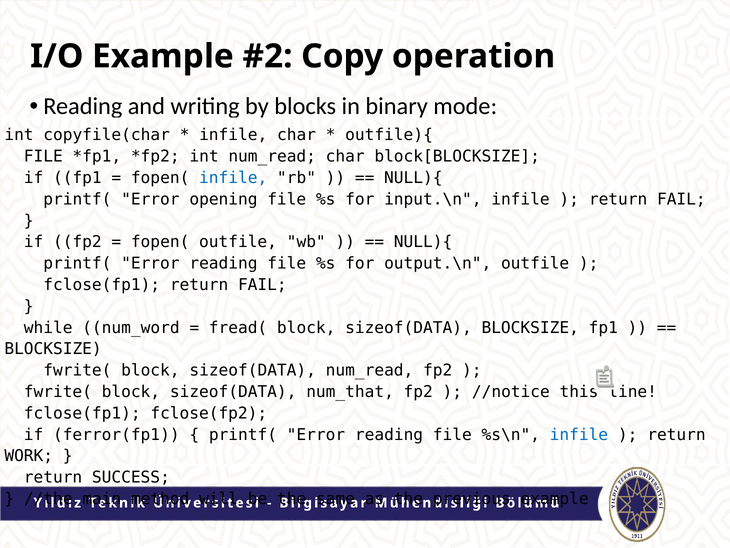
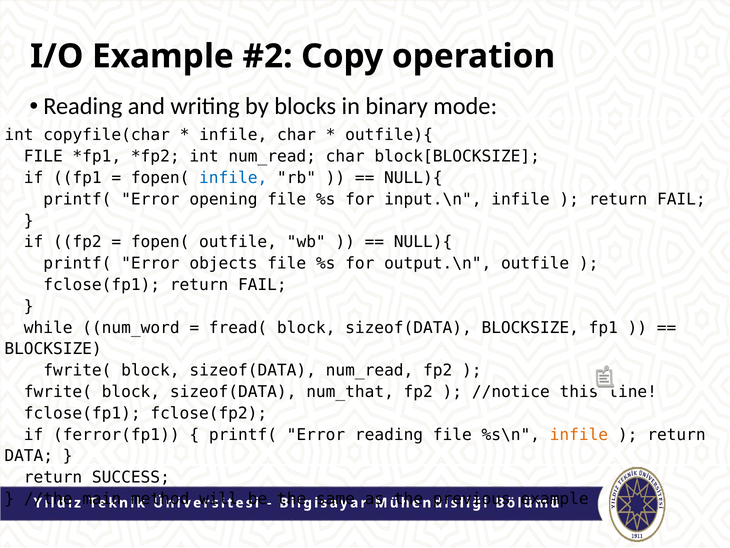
reading: reading -> objects (223, 263)
infile colour: blue -> orange (579, 434)
WORK: WORK -> DATA (29, 456)
